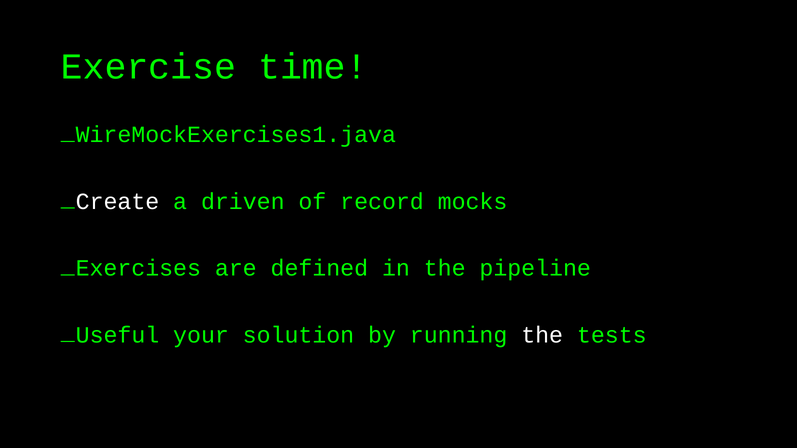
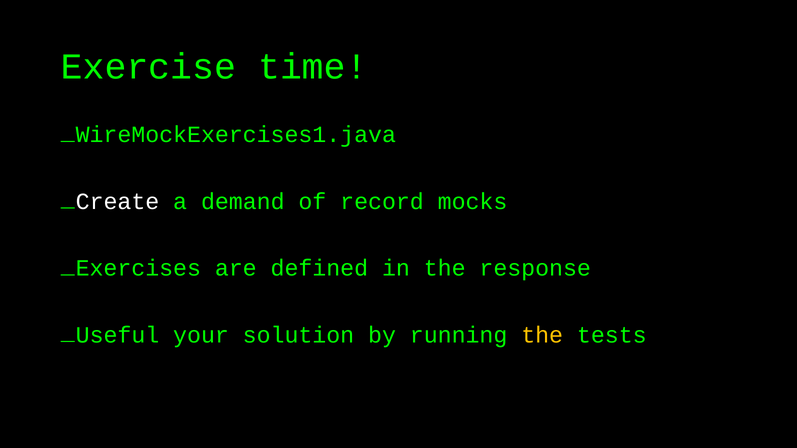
driven: driven -> demand (243, 202)
pipeline: pipeline -> response (535, 268)
the colour: white -> yellow (542, 335)
